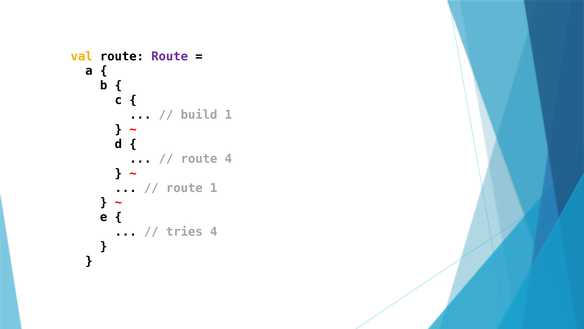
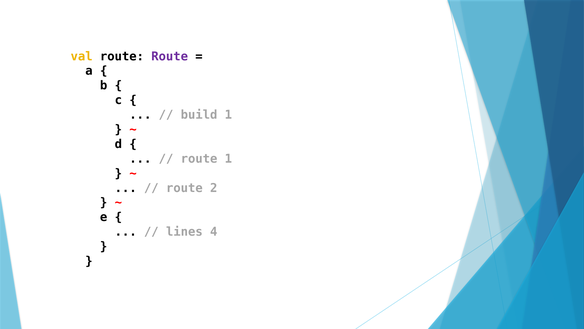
route 4: 4 -> 1 (228, 158)
route 1: 1 -> 2 (214, 188)
tries: tries -> lines (184, 232)
